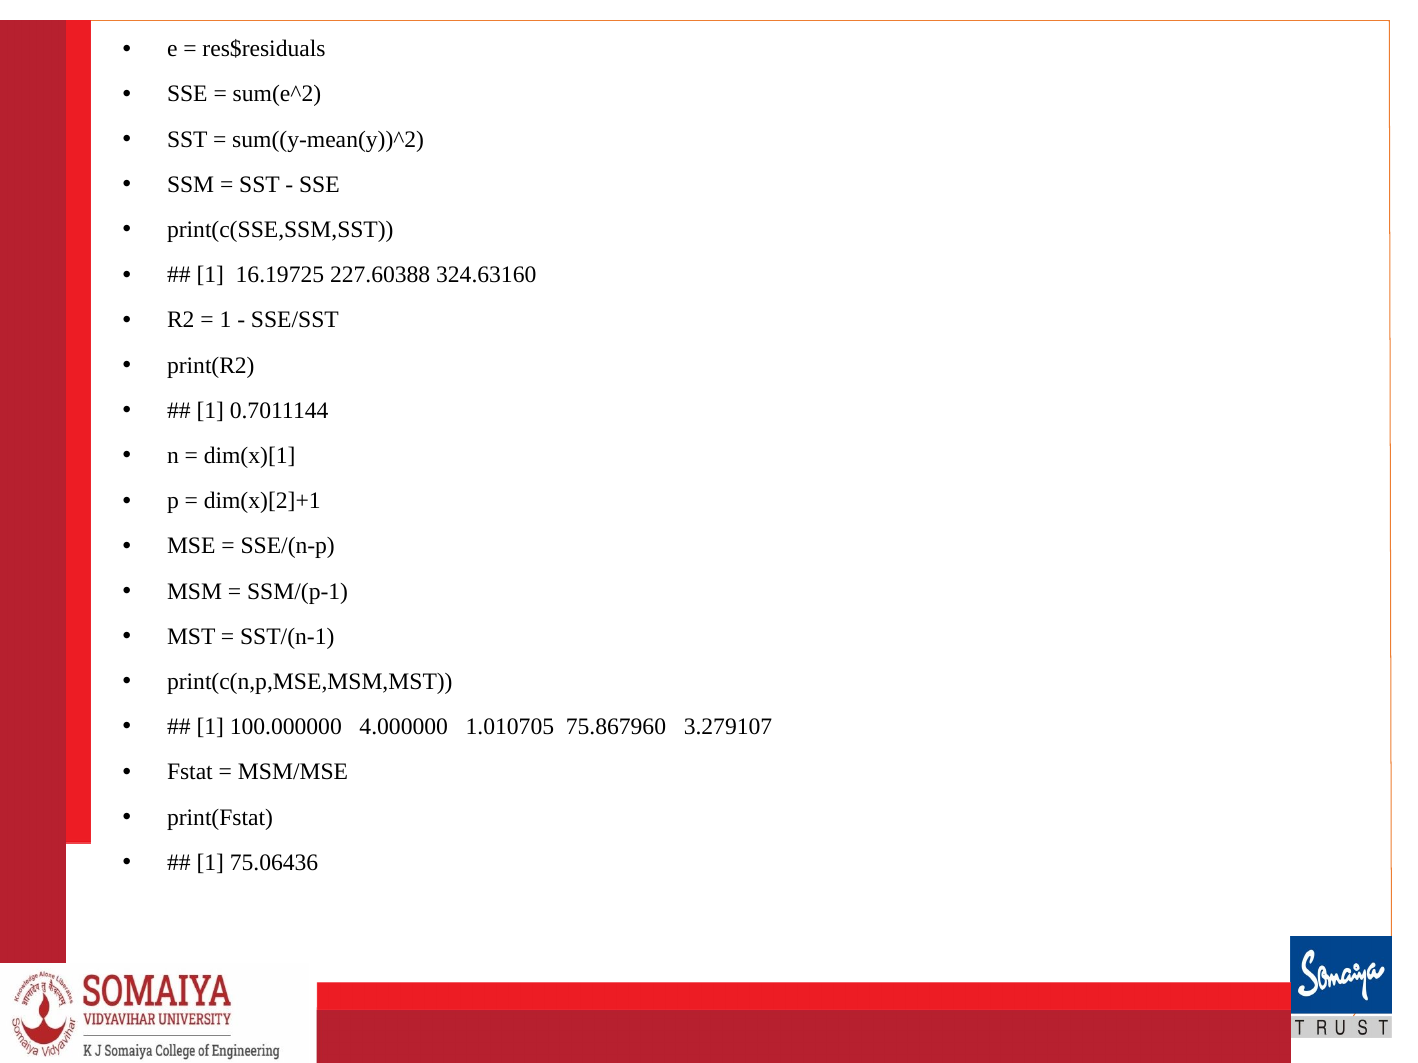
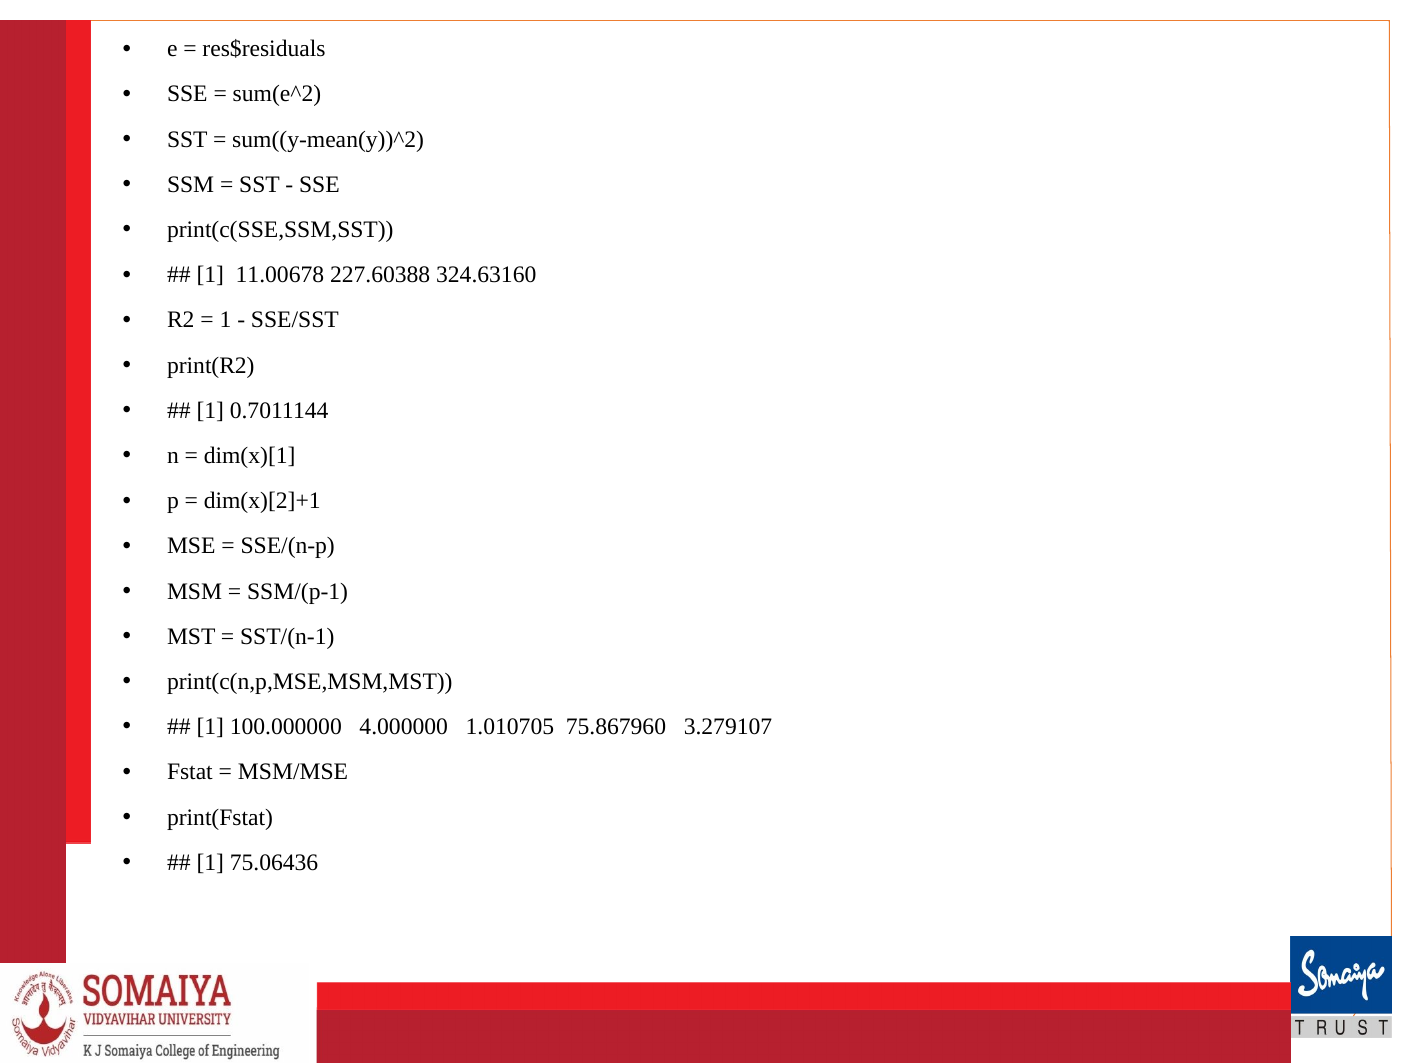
16.19725: 16.19725 -> 11.00678 (280, 275)
